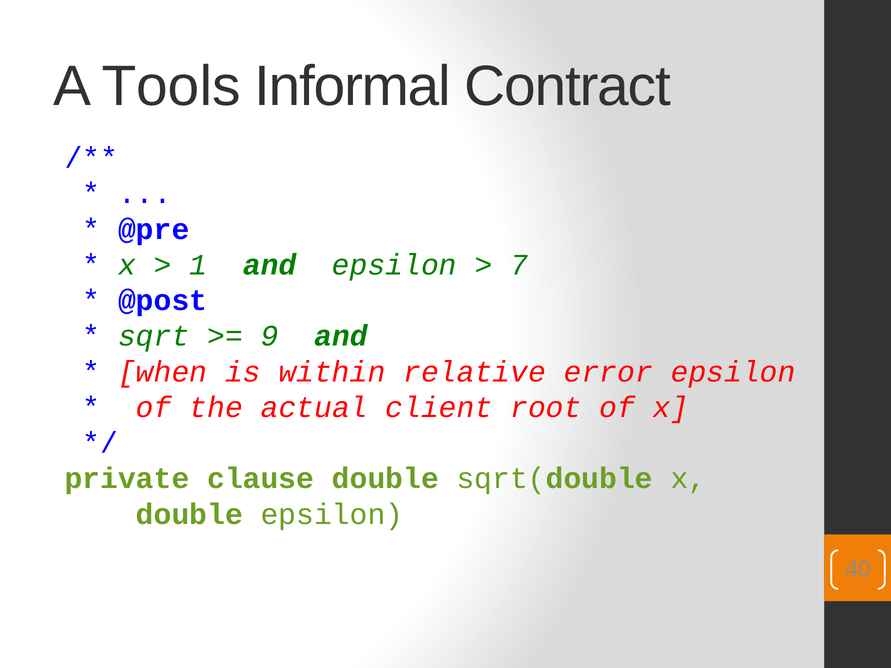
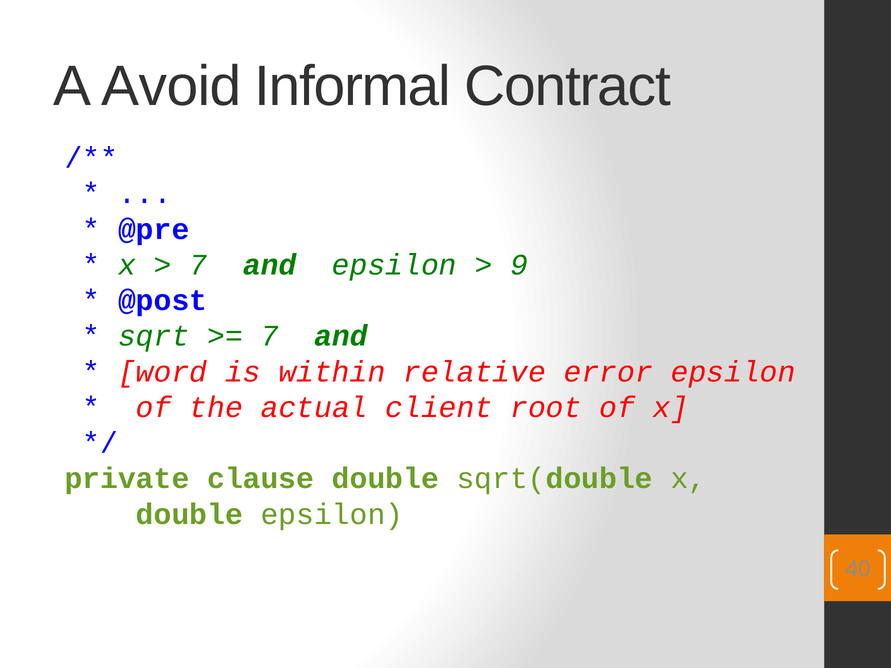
Tools: Tools -> Avoid (171, 86)
1: 1 -> 7 (198, 265)
7: 7 -> 9 (519, 265)
9: 9 -> 7 (270, 336)
when: when -> word (163, 372)
